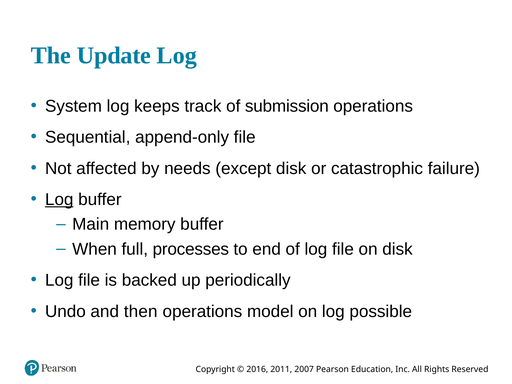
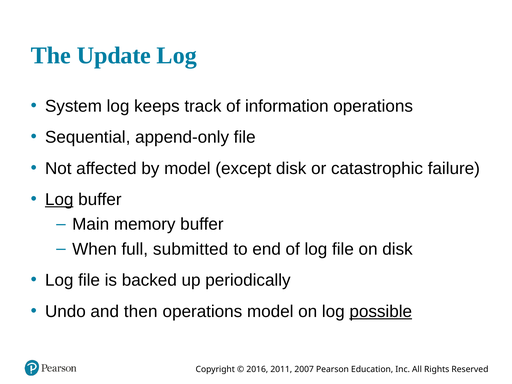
submission: submission -> information (287, 106)
by needs: needs -> model (187, 168)
processes: processes -> submitted (191, 249)
possible underline: none -> present (381, 311)
